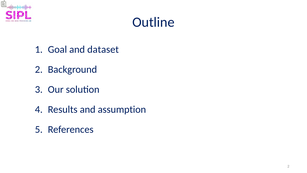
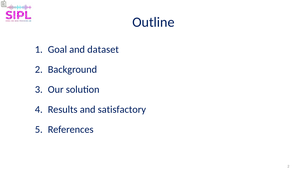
assumption: assumption -> satisfactory (122, 109)
